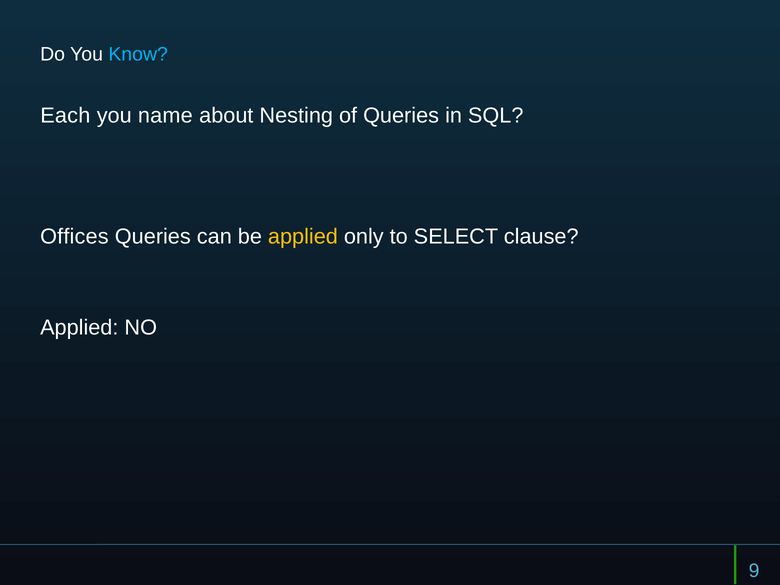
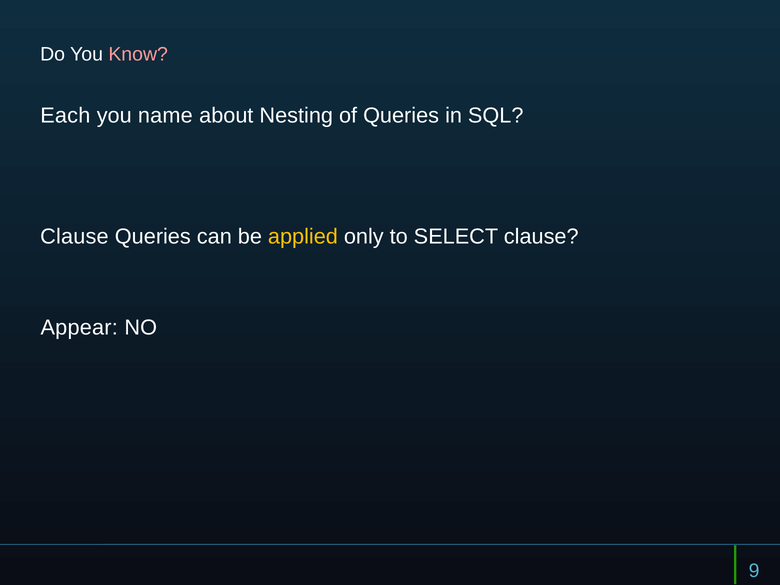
Know colour: light blue -> pink (138, 54)
Offices: Offices -> Clause (74, 237)
Applied: Applied -> Appear (79, 328)
